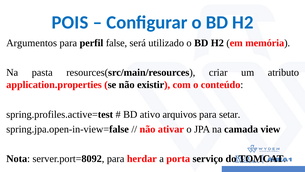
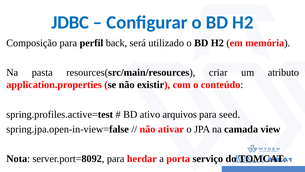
POIS: POIS -> JDBC (70, 22)
Argumentos: Argumentos -> Composição (32, 43)
false: false -> back (116, 43)
setar: setar -> seed (230, 114)
